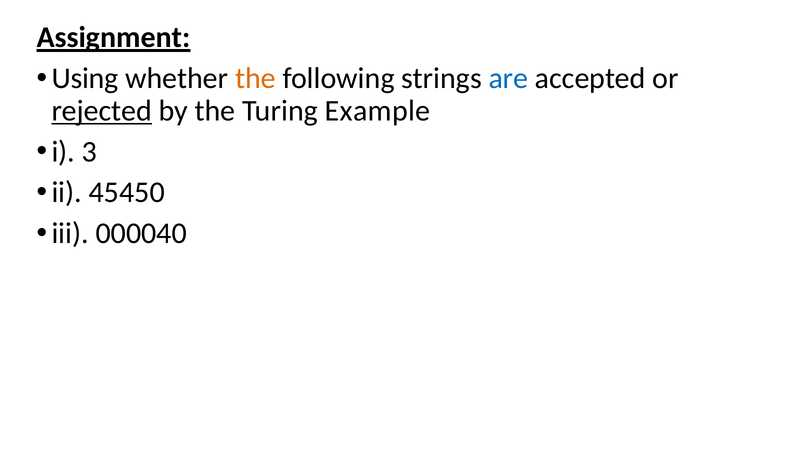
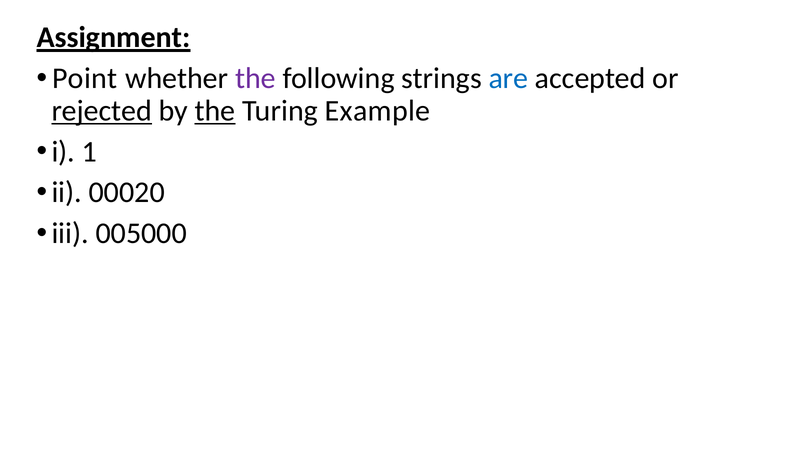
Using: Using -> Point (85, 78)
the colour: orange -> purple (255, 78)
the underline: none -> present (215, 111)
3: 3 -> 1 (89, 151)
45450: 45450 -> 00020 (127, 192)
000040: 000040 -> 005000 (141, 233)
